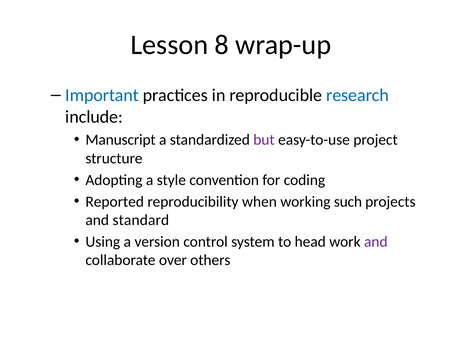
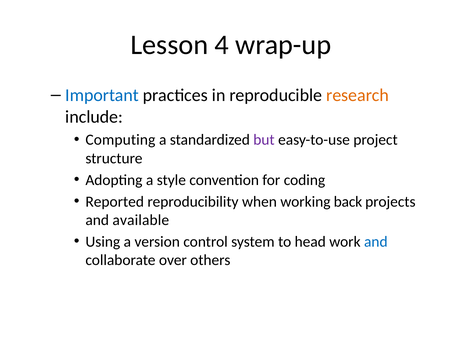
8: 8 -> 4 (222, 45)
research colour: blue -> orange (358, 95)
Manuscript: Manuscript -> Computing (120, 140)
such: such -> back (348, 201)
standard: standard -> available (141, 220)
and colour: purple -> blue (376, 241)
